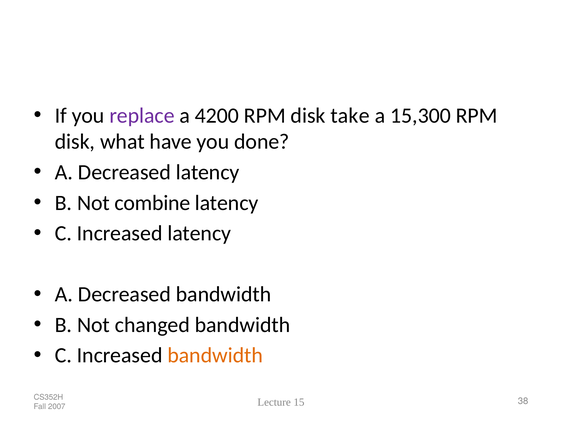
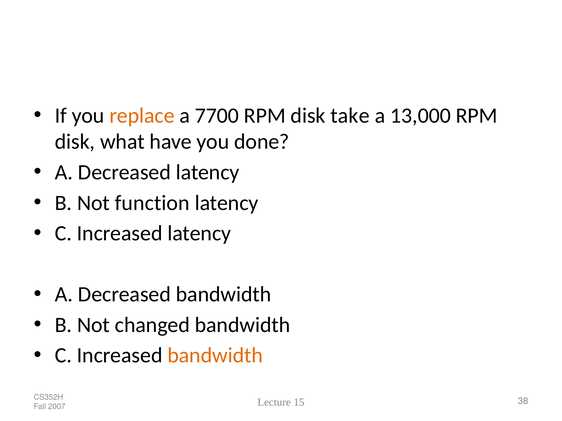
replace colour: purple -> orange (142, 116)
4200: 4200 -> 7700 (217, 116)
15,300: 15,300 -> 13,000 (421, 116)
combine: combine -> function (152, 203)
